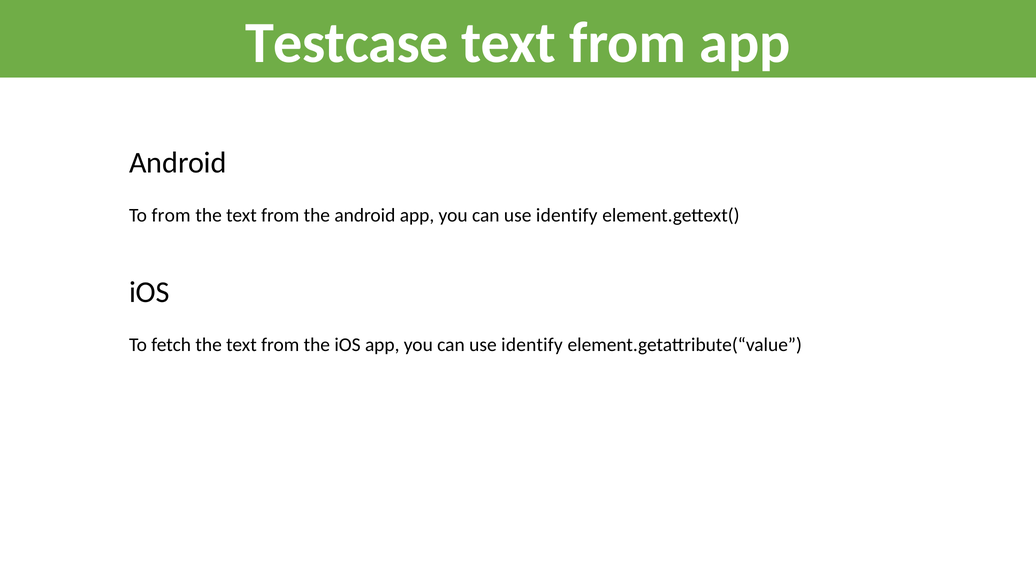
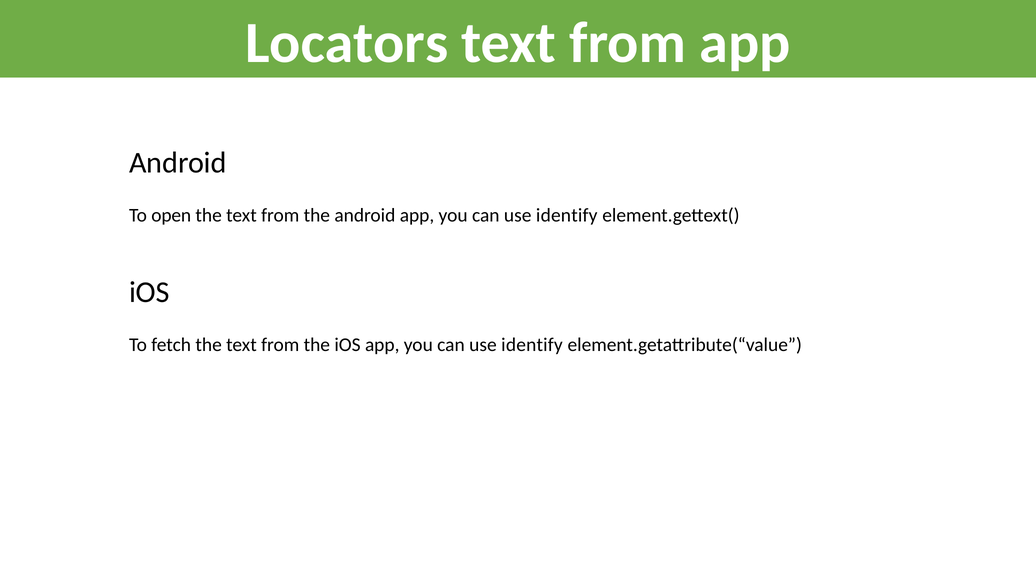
Testcase: Testcase -> Locators (347, 43)
To from: from -> open (171, 215)
